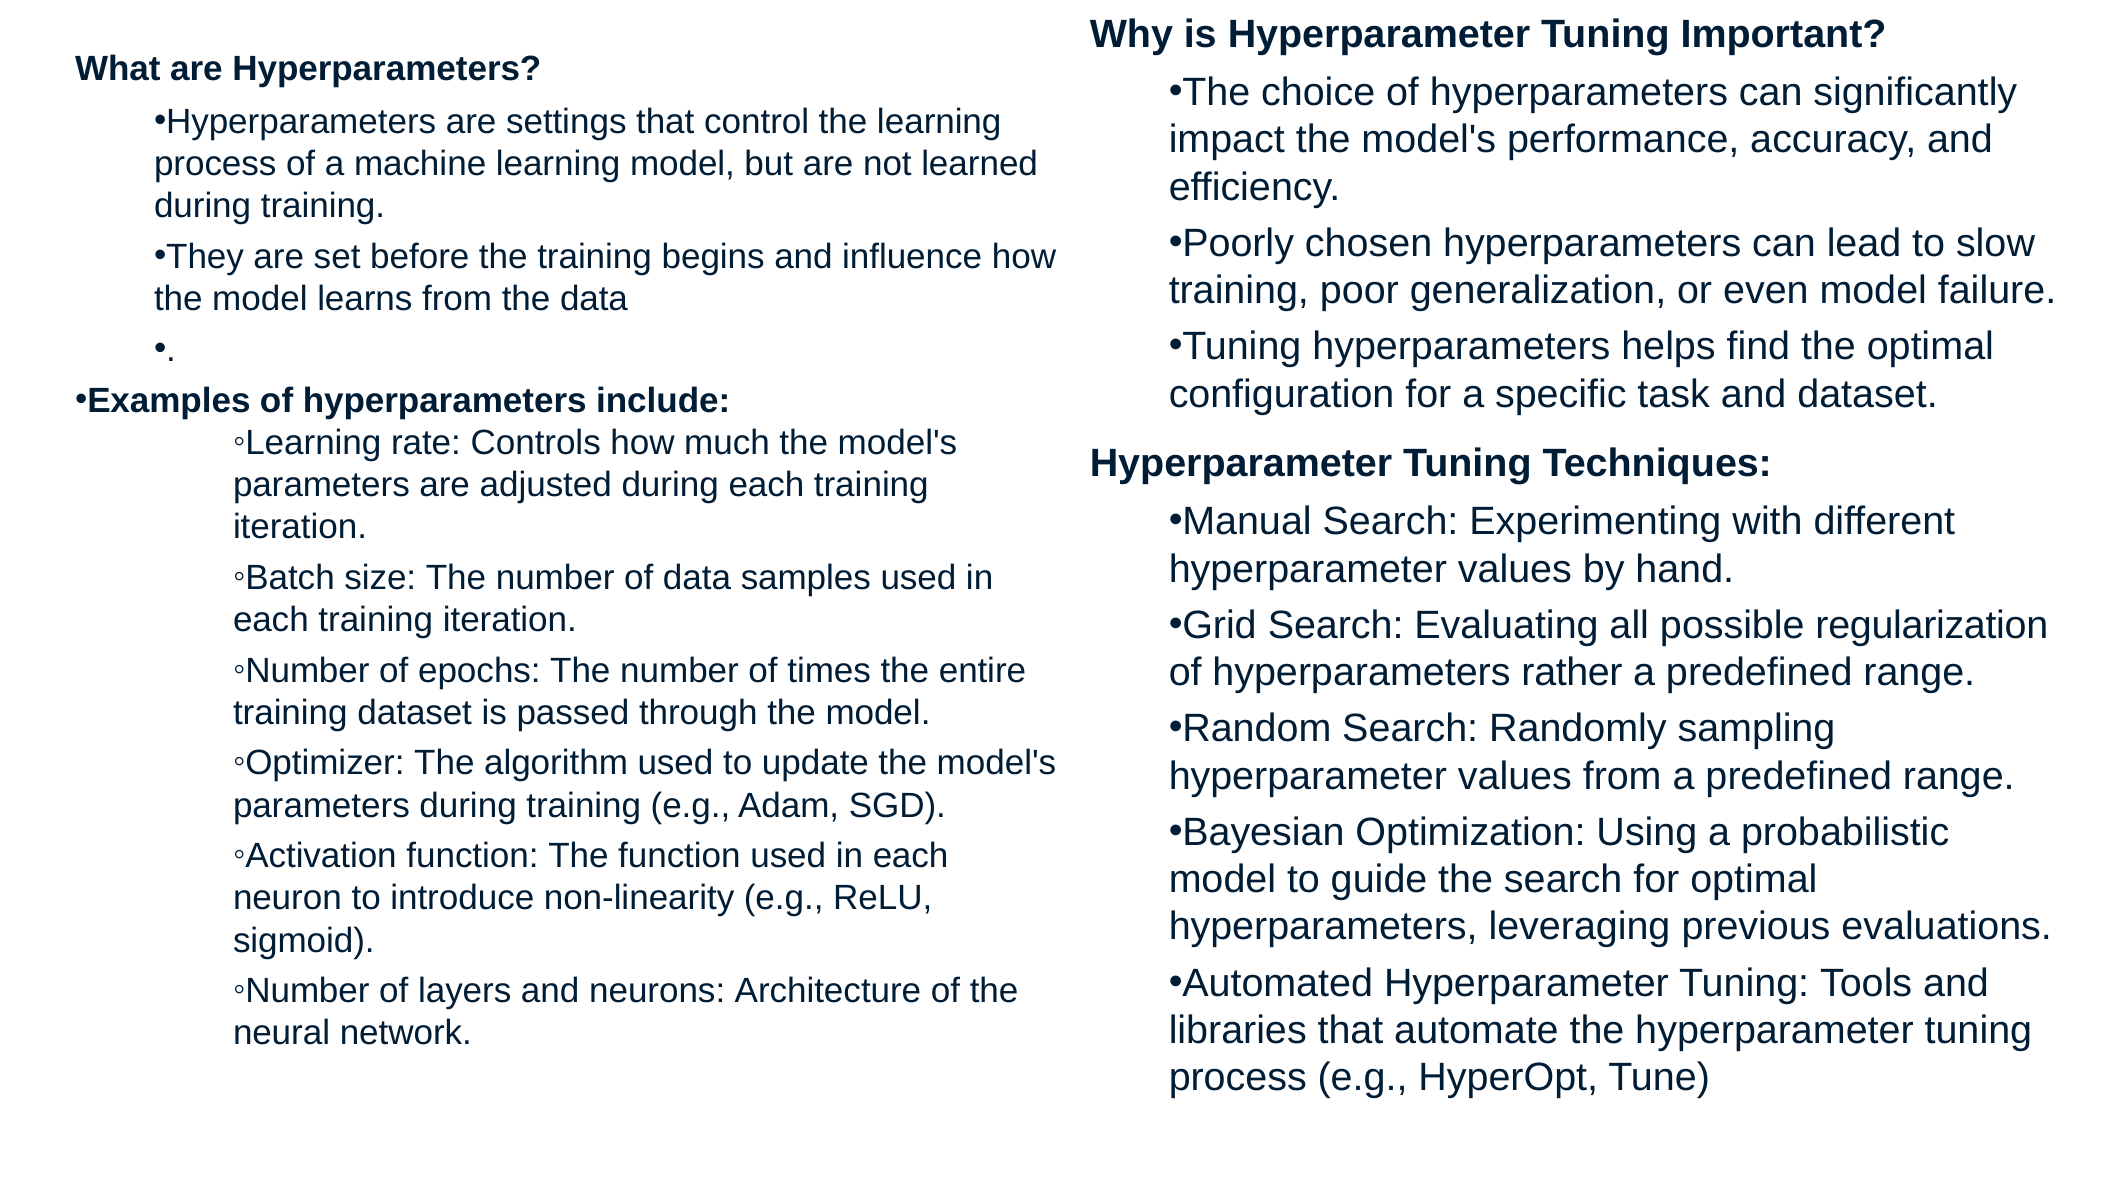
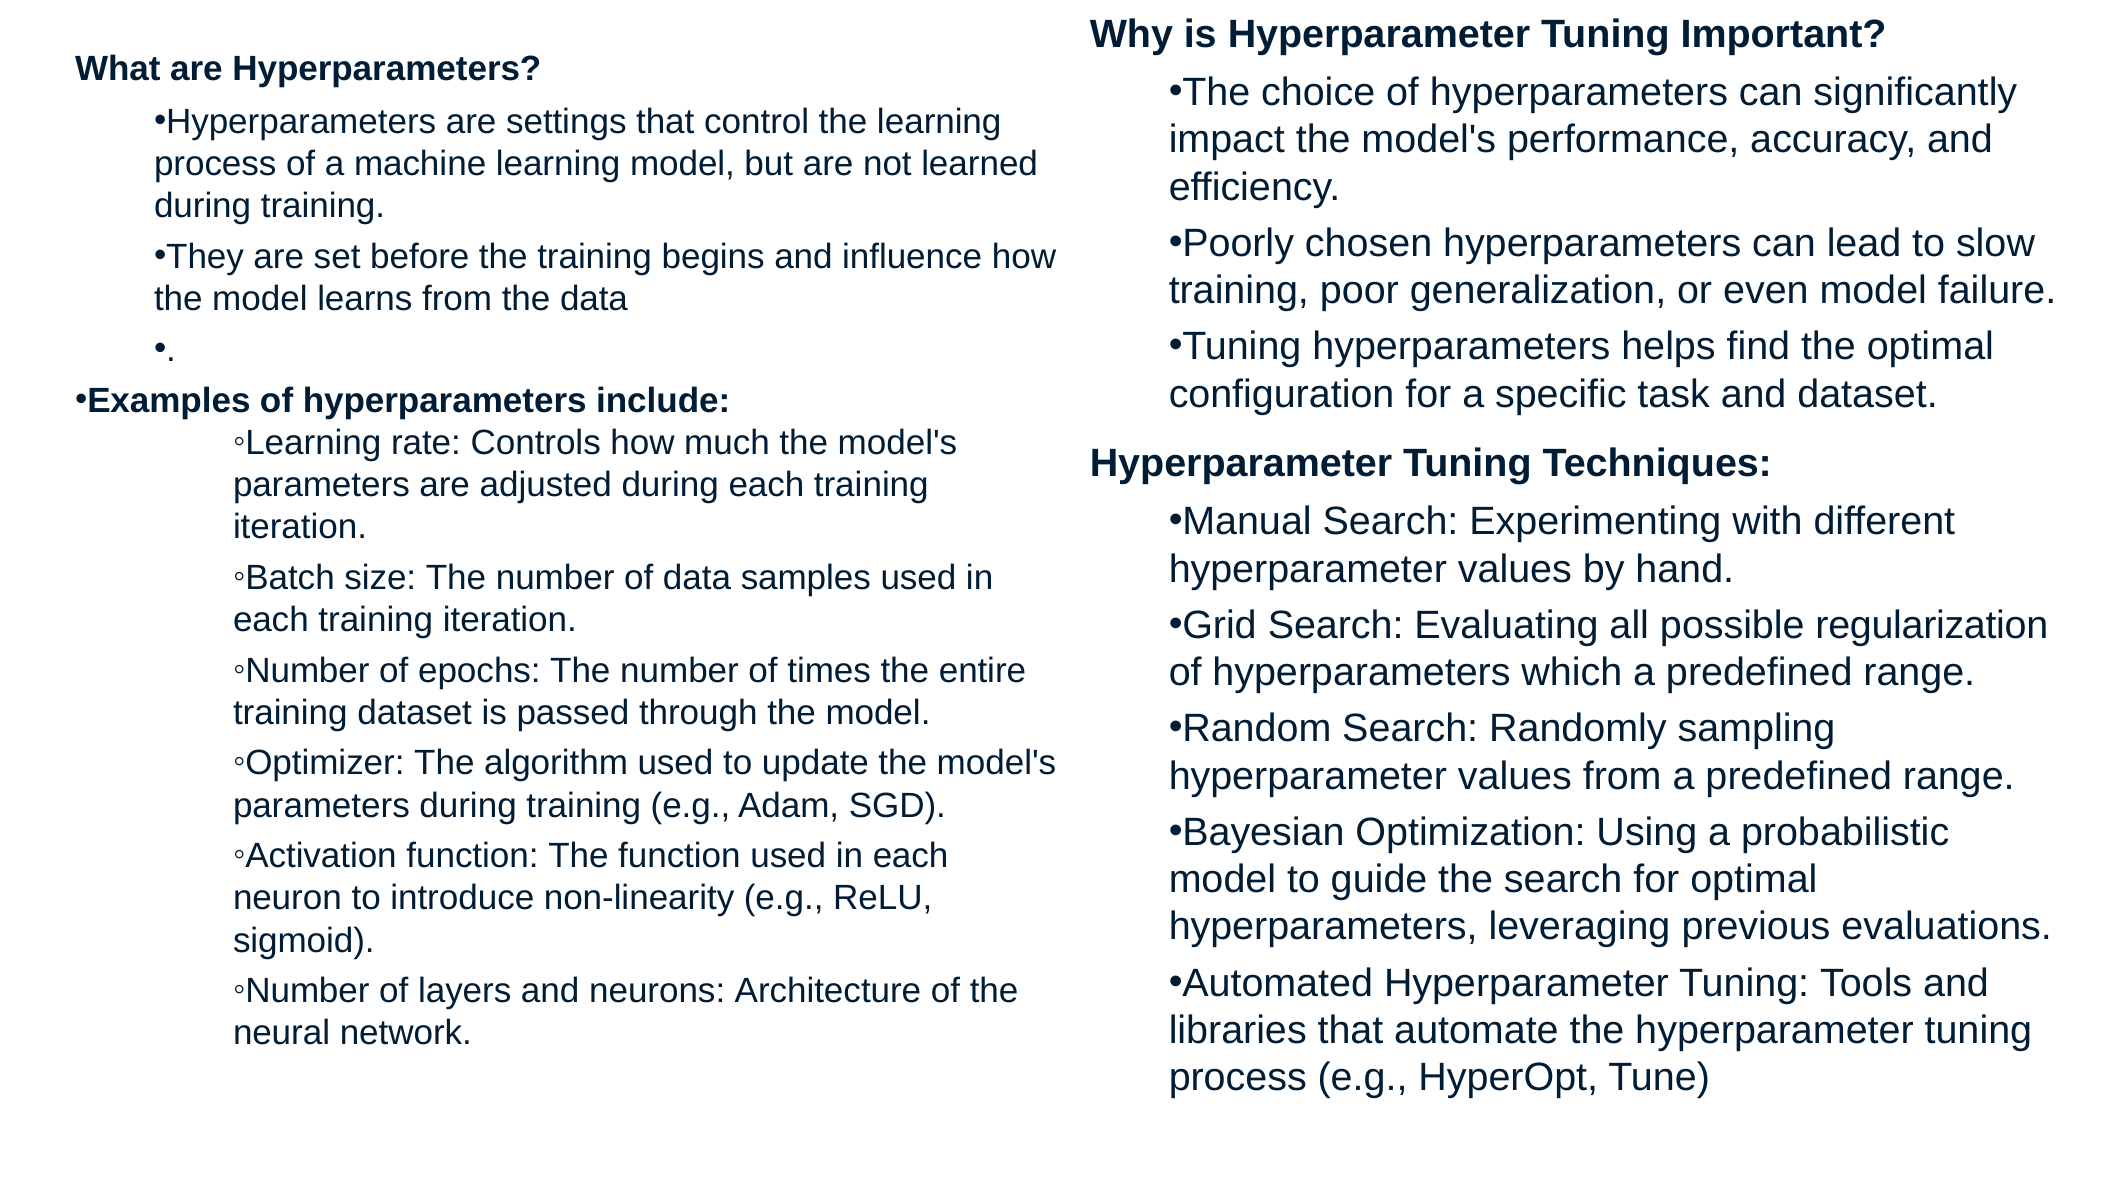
rather: rather -> which (1572, 673)
